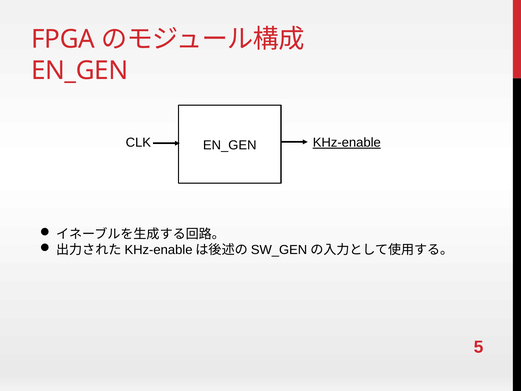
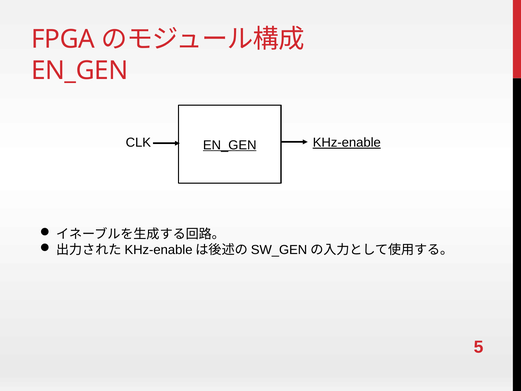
EN_GEN underline: none -> present (230, 145)
